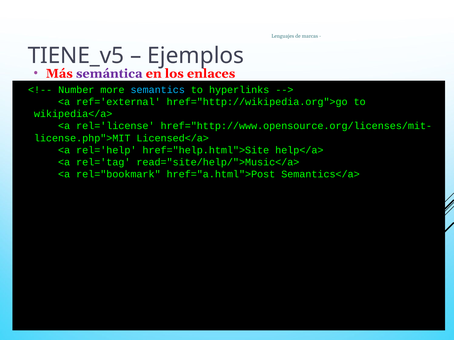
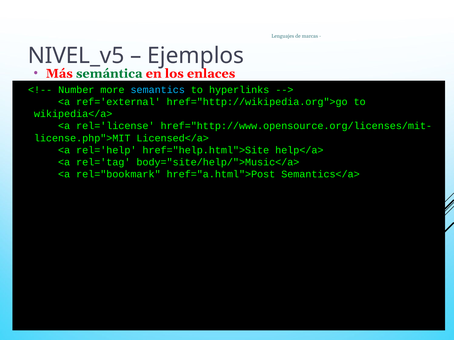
TIENE_v5: TIENE_v5 -> NIVEL_v5 (76, 56)
semántica colour: purple -> green (109, 74)
read="site/help/">Music</a>: read="site/help/">Music</a> -> body="site/help/">Music</a> (218, 162)
